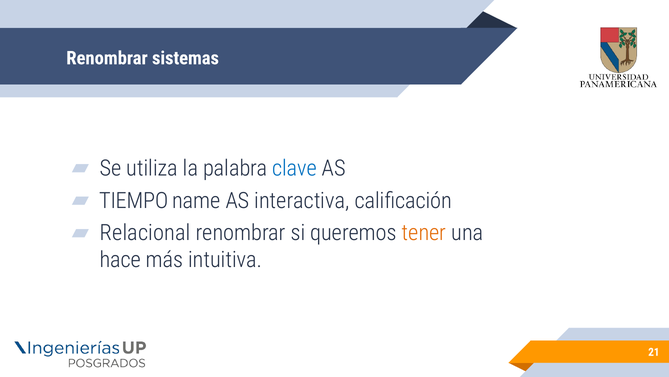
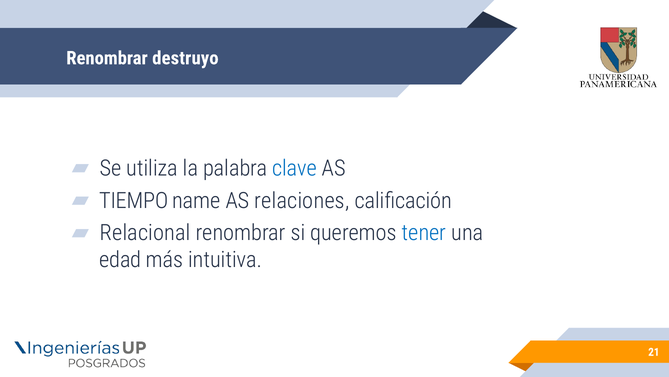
sistemas: sistemas -> destruyo (185, 58)
interactiva: interactiva -> relaciones (302, 200)
tener colour: orange -> blue (424, 233)
hace: hace -> edad (120, 259)
